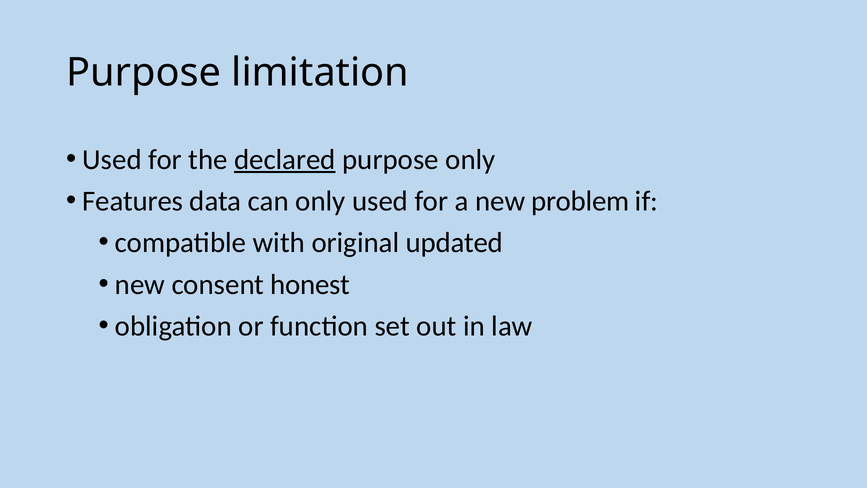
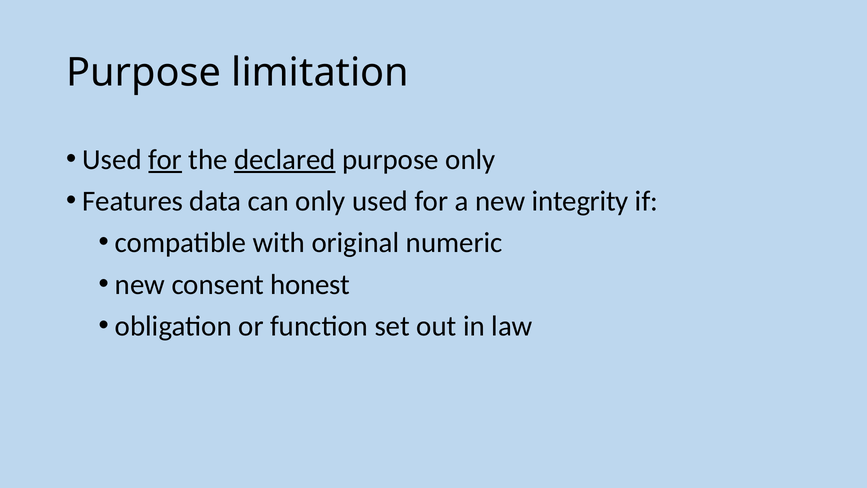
for underline: none -> present (165, 159)
problem: problem -> integrity (580, 201)
updated: updated -> numeric (454, 243)
